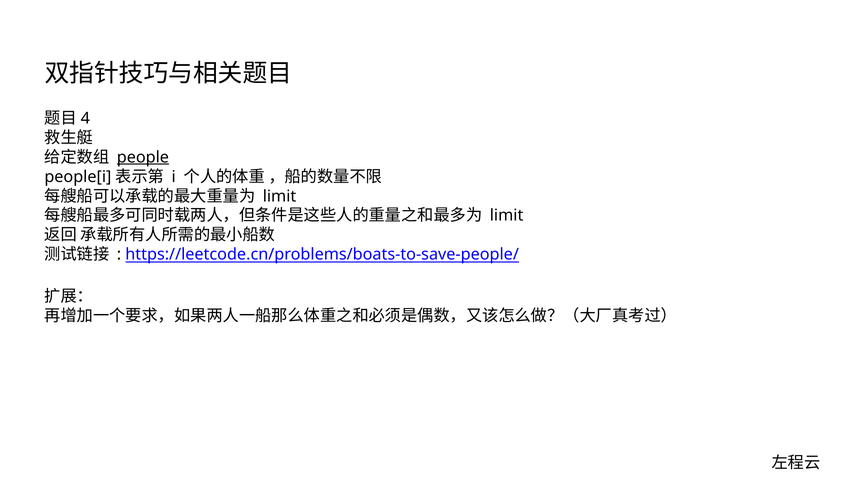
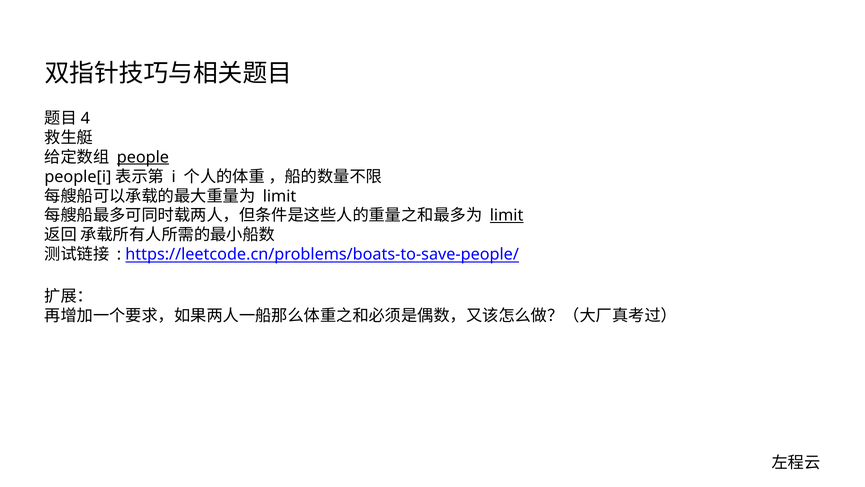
limit underline: none -> present (507, 215)
